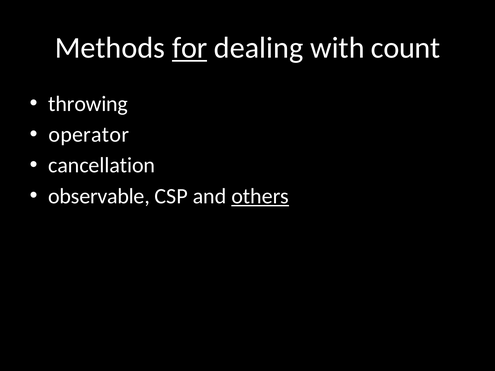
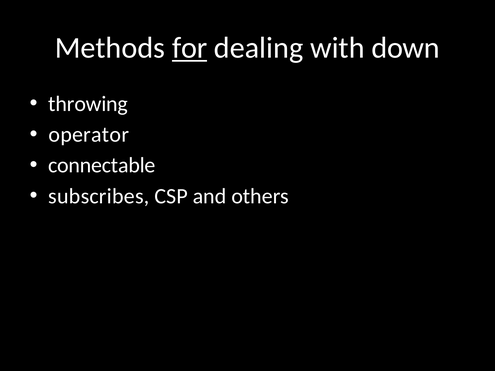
count: count -> down (406, 48)
cancellation: cancellation -> connectable (102, 165)
observable: observable -> subscribes (99, 196)
others underline: present -> none (260, 196)
